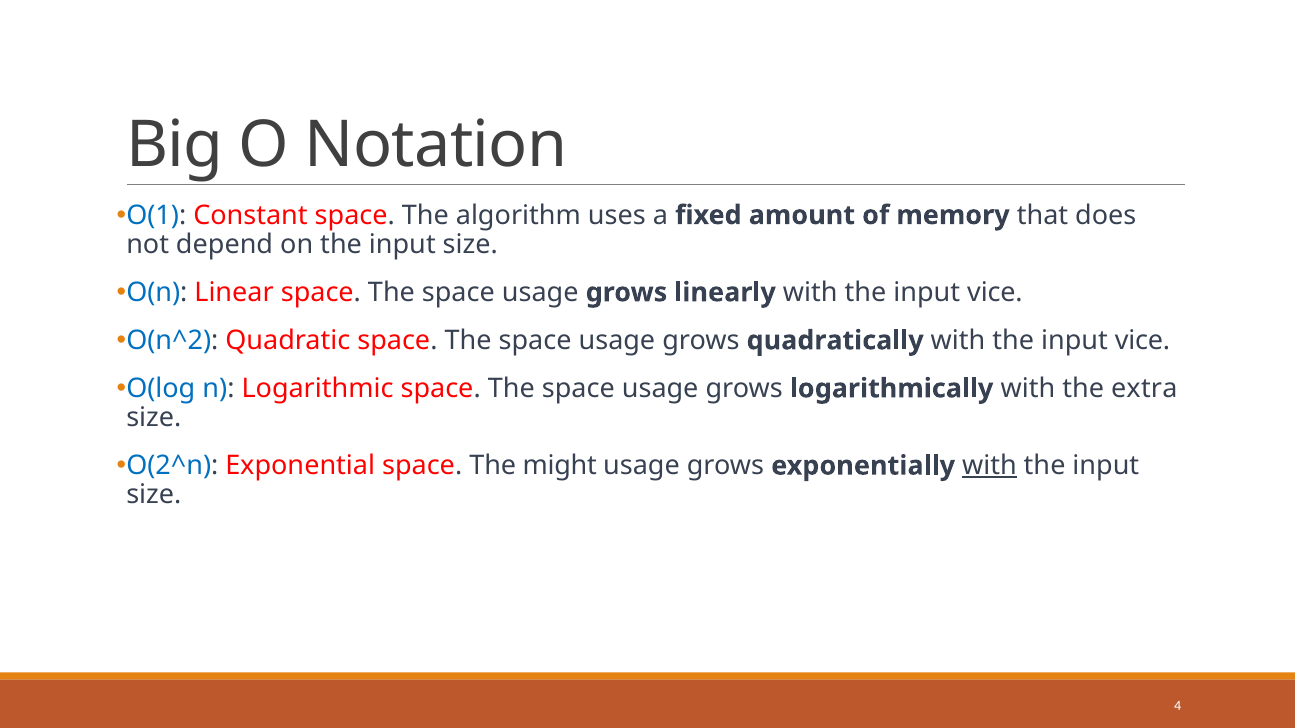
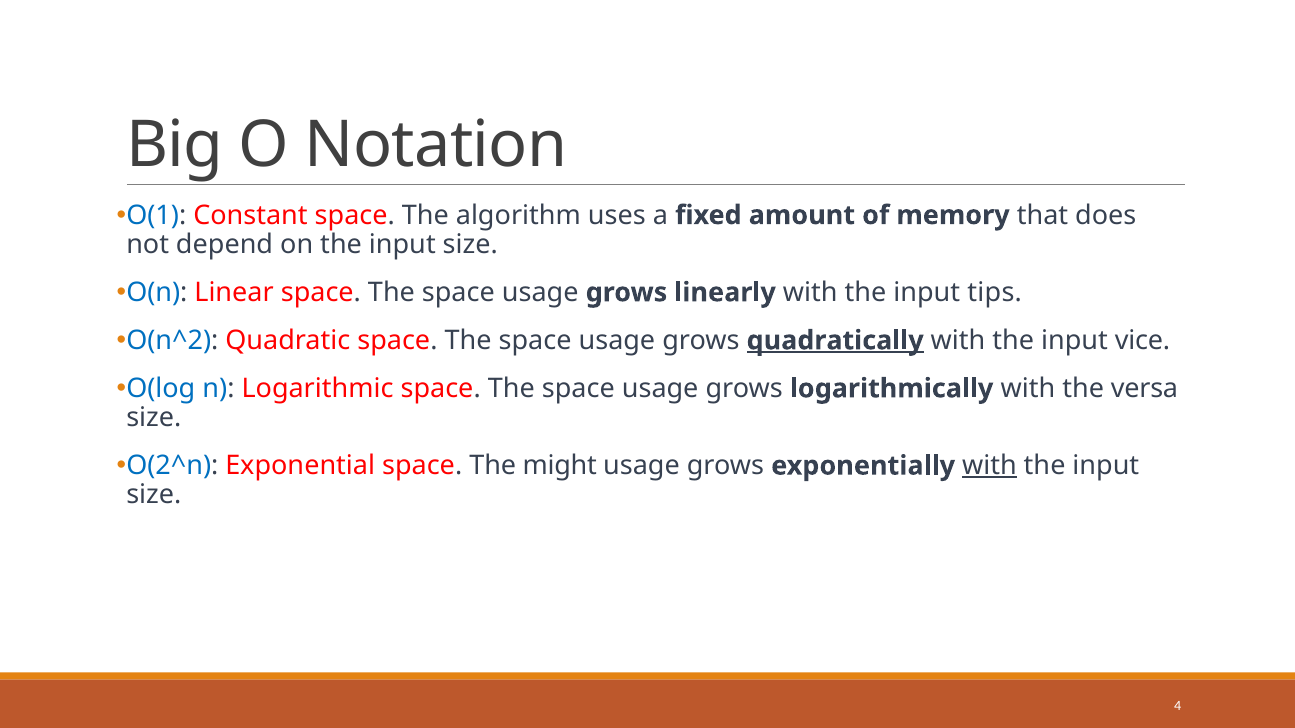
vice: vice -> tips (995, 293)
quadratically underline: none -> present (835, 341)
extra: extra -> versa (1145, 389)
